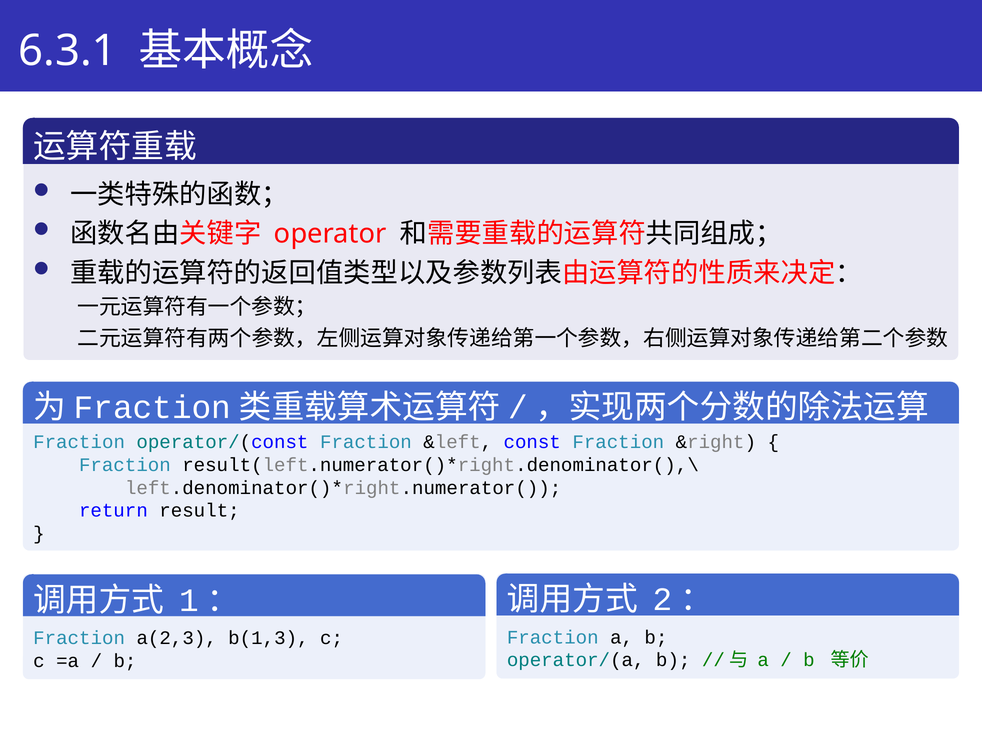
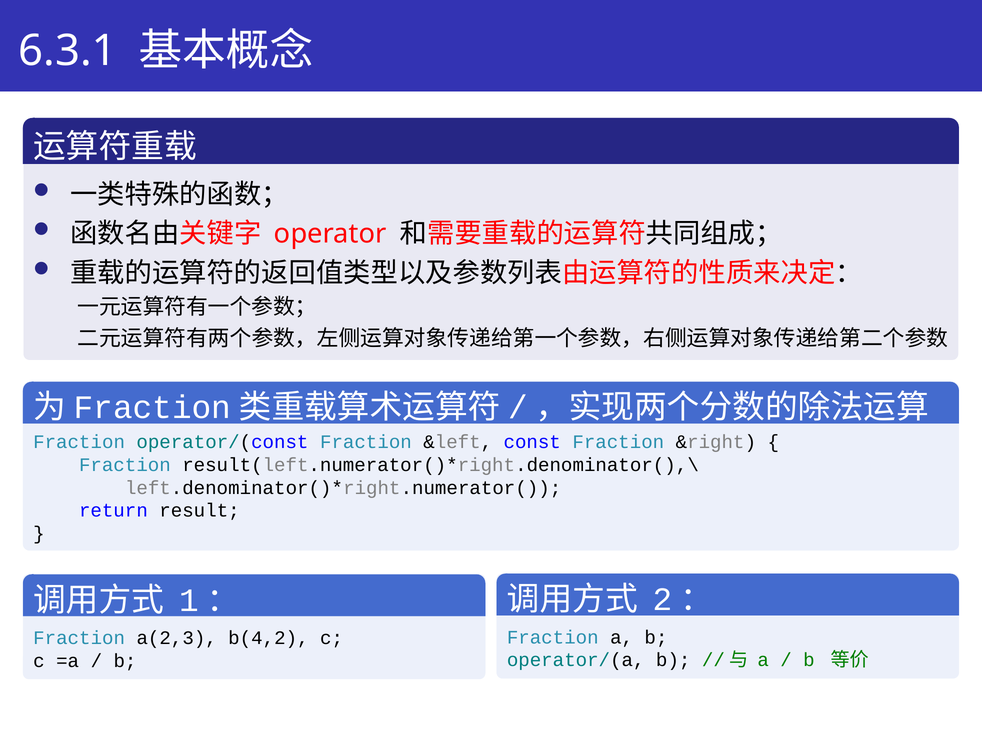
b(1,3: b(1,3 -> b(4,2 (268, 638)
